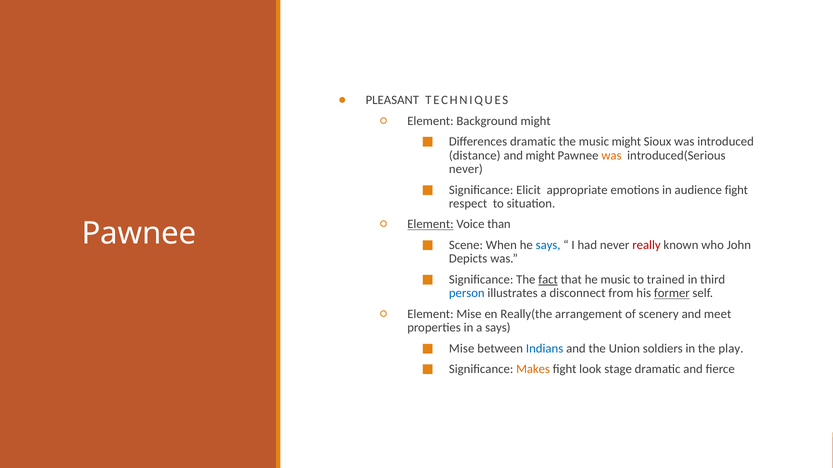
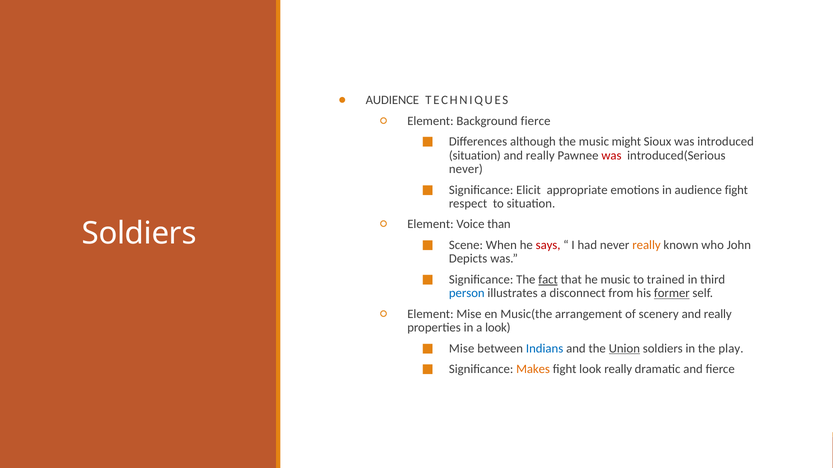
PLEASANT: PLEASANT -> AUDIENCE (392, 100)
Background might: might -> fierce (536, 121)
Differences dramatic: dramatic -> although (533, 142)
distance: distance -> situation (475, 156)
might: might -> really (540, 156)
was colour: orange -> red (611, 156)
Element underline: present -> none (430, 225)
Pawnee: Pawnee -> Soldiers (139, 234)
says colour: blue -> red (548, 245)
really colour: red -> orange (646, 245)
Really(the: Really(the -> Music(the (526, 314)
scenery and meet: meet -> really (718, 314)
a says: says -> look (498, 328)
Union underline: none -> present (624, 349)
look stage: stage -> really (618, 370)
